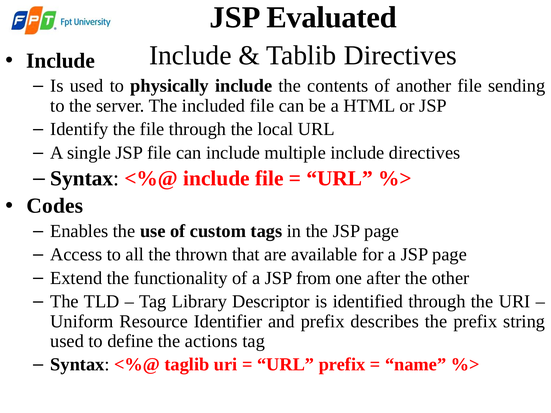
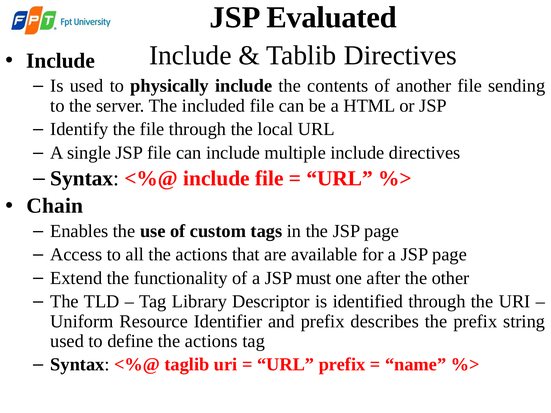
Codes: Codes -> Chain (55, 206)
all the thrown: thrown -> actions (202, 255)
from: from -> must (314, 278)
